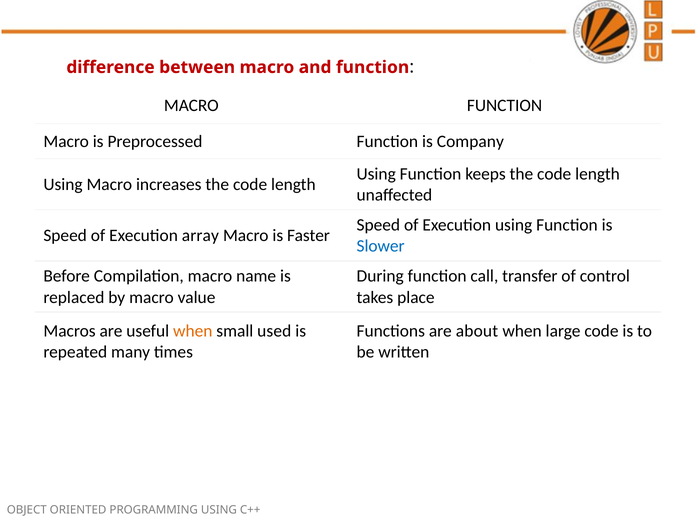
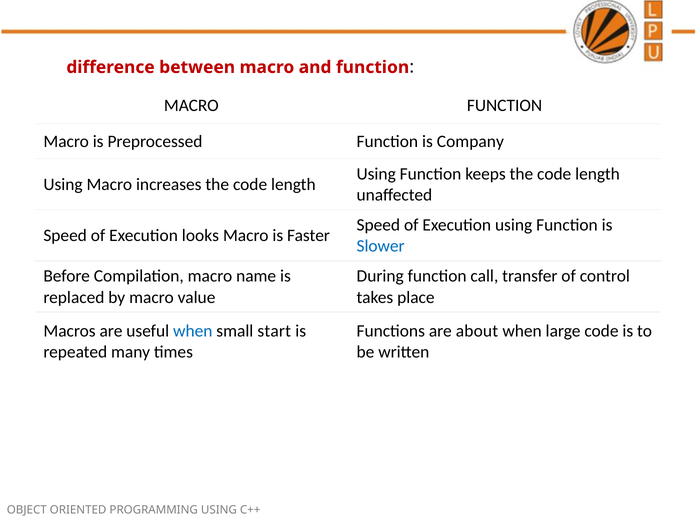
array: array -> looks (200, 236)
when colour: orange -> blue (193, 331)
used: used -> start (274, 331)
